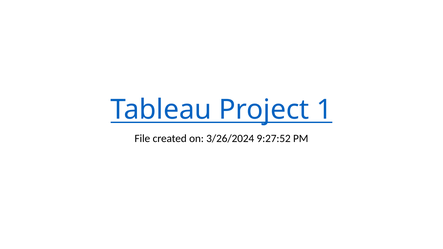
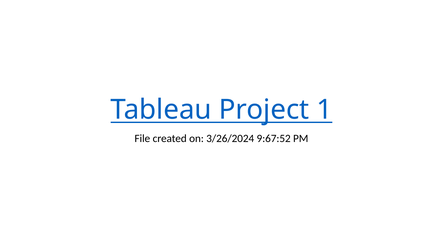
9:27:52: 9:27:52 -> 9:67:52 (274, 138)
